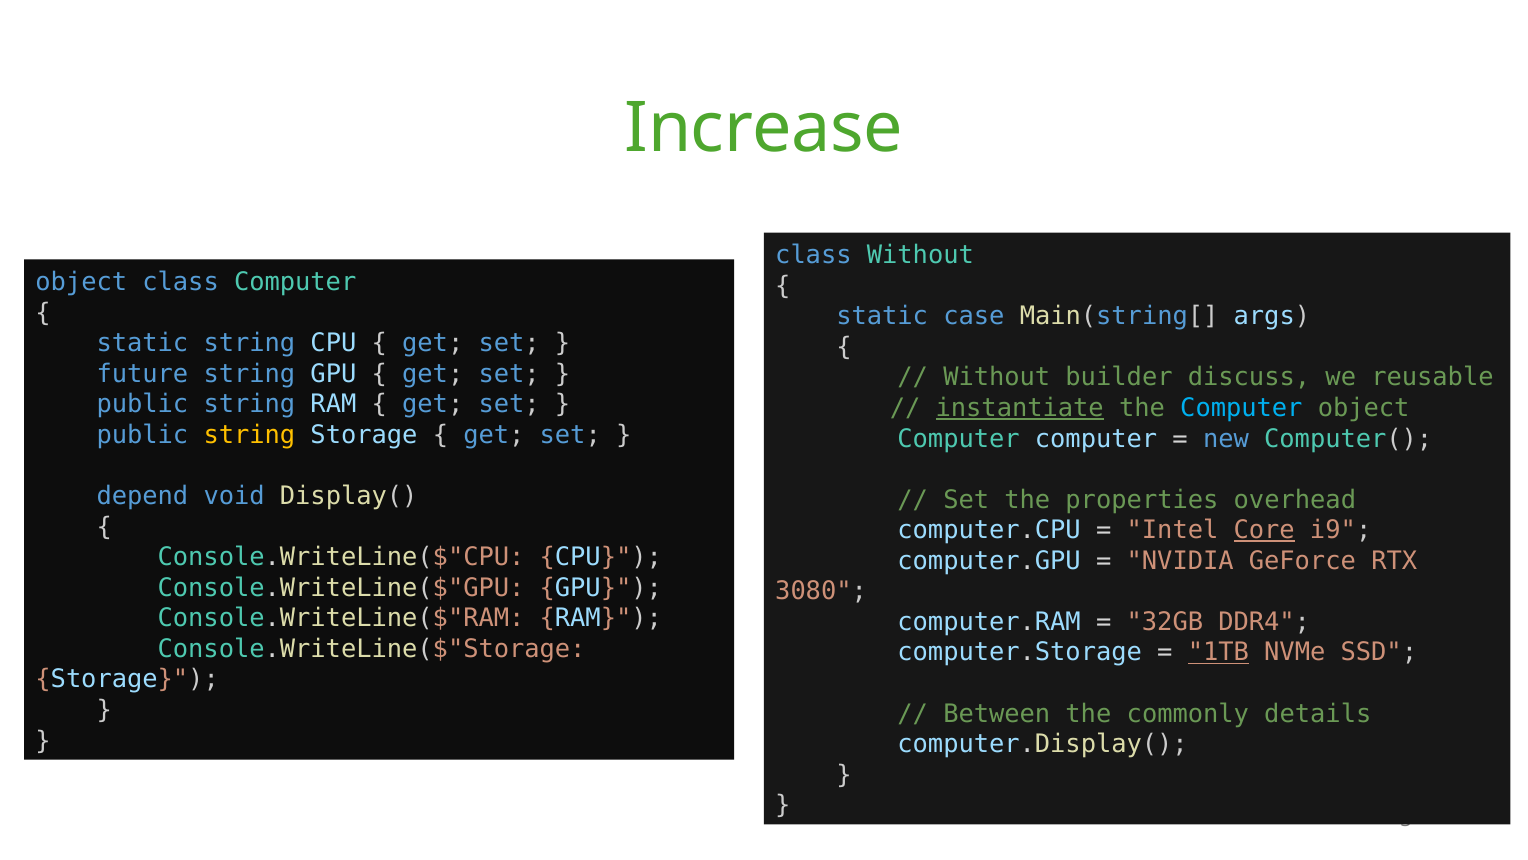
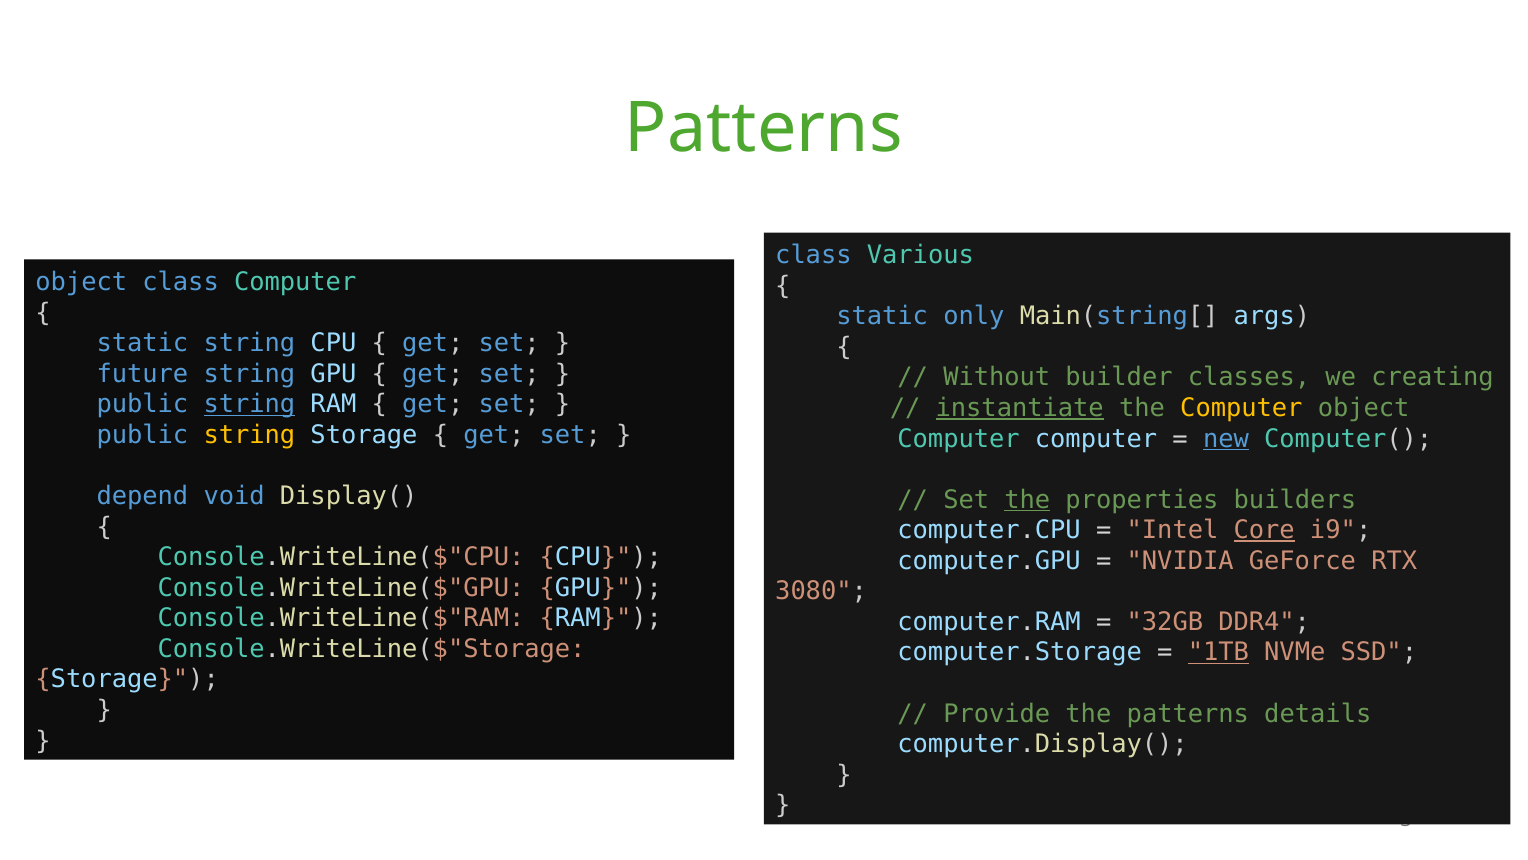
Increase: Increase -> Patterns (764, 128)
class Without: Without -> Various (920, 255)
case: case -> only (974, 316)
discuss: discuss -> classes (1249, 377)
reusable: reusable -> creating (1432, 377)
string underline: none -> present (249, 404)
Computer colour: light blue -> yellow (1241, 408)
new underline: none -> present (1226, 438)
the underline: none -> present (1027, 499)
overhead: overhead -> builders (1295, 499)
Between: Between -> Provide (997, 713)
the commonly: commonly -> patterns (1188, 713)
